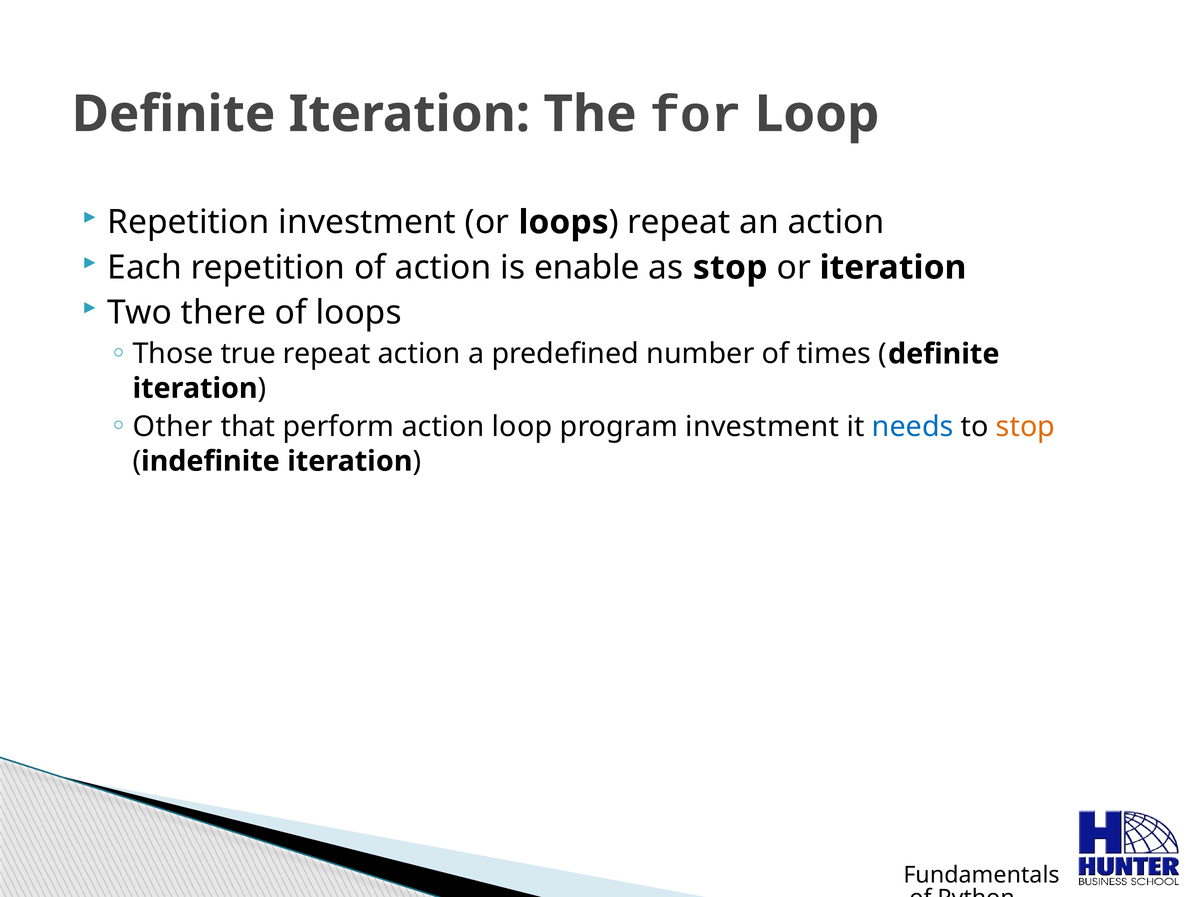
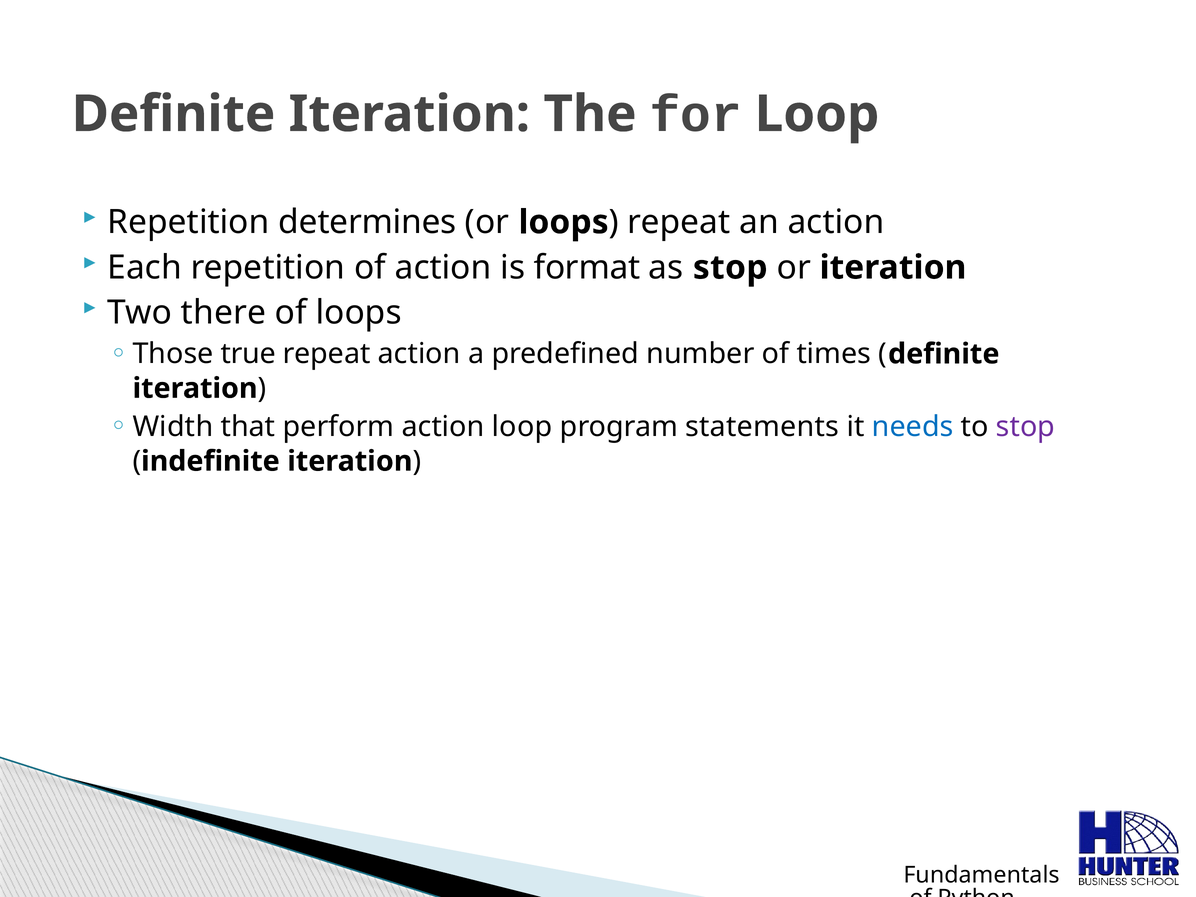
Repetition investment: investment -> determines (367, 222)
enable: enable -> format (587, 268)
Other: Other -> Width (173, 427)
program investment: investment -> statements (762, 427)
stop colour: orange -> purple (1026, 427)
